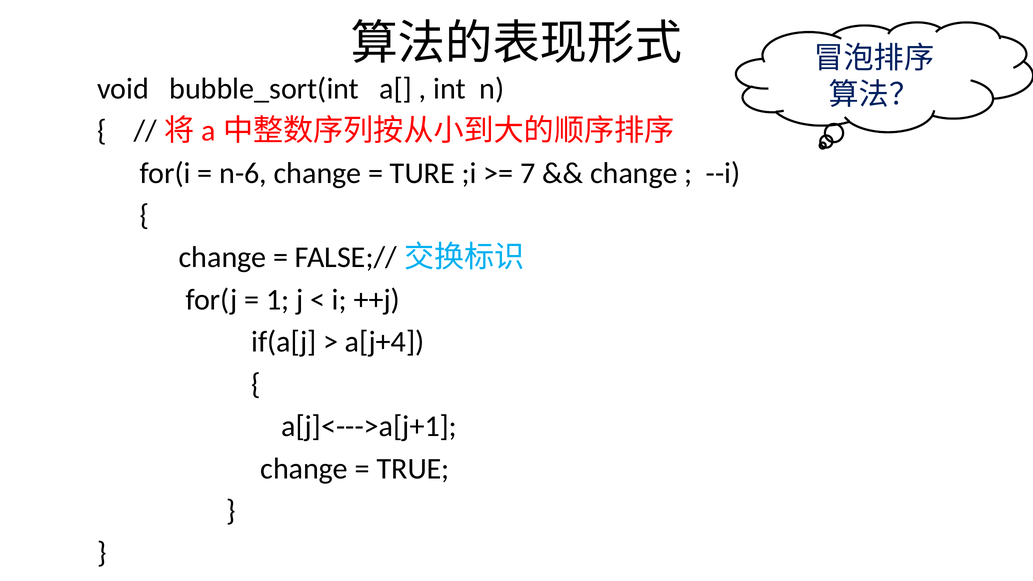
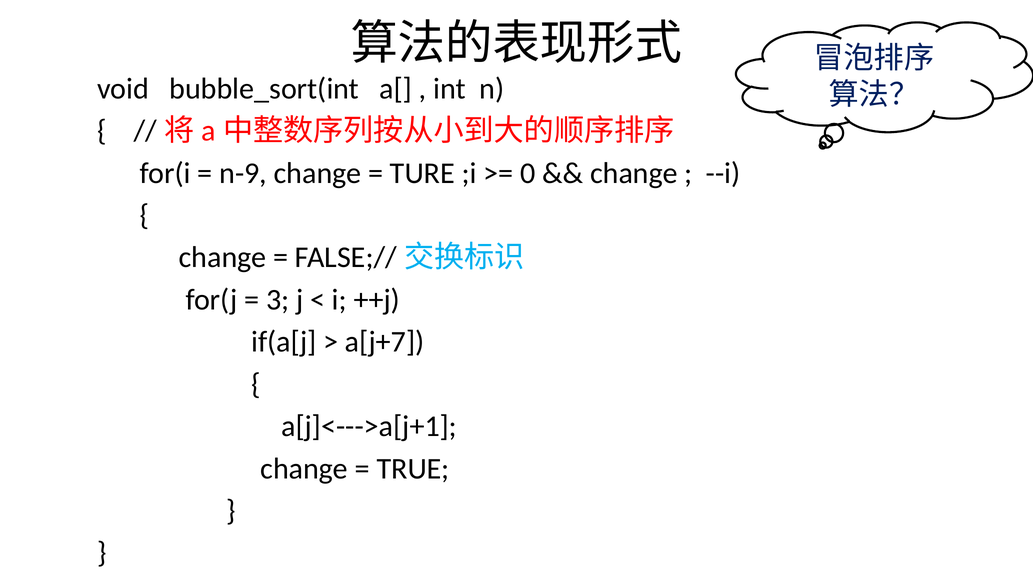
n-6: n-6 -> n-9 (243, 173)
7: 7 -> 0 (528, 173)
1: 1 -> 3 (278, 300)
a[j+4: a[j+4 -> a[j+7 (385, 342)
